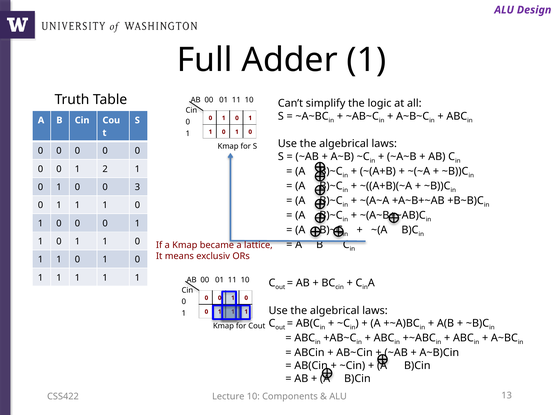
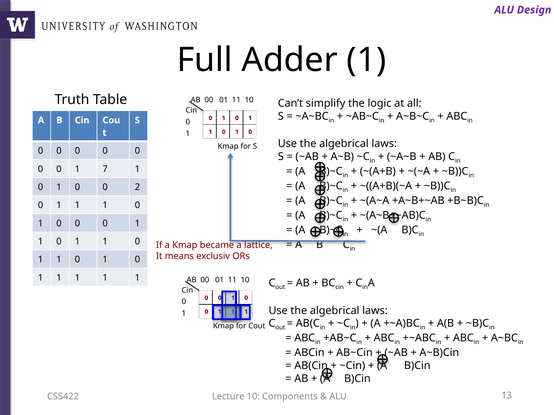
2: 2 -> 7 (105, 169)
3: 3 -> 2 (137, 187)
